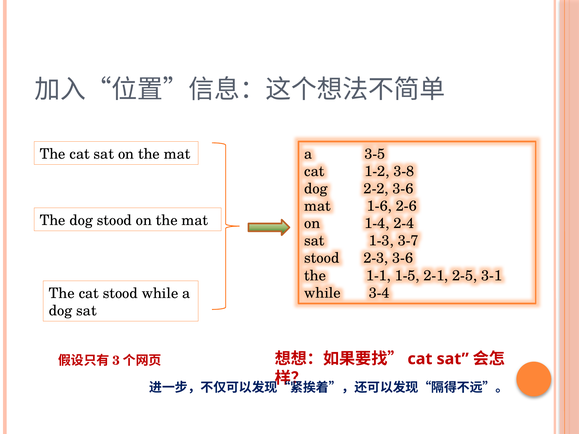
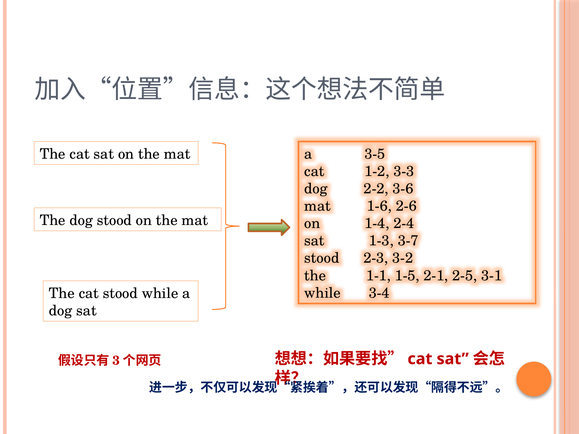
3-8: 3-8 -> 3-3 (404, 171)
2-3 3-6: 3-6 -> 3-2 (403, 258)
